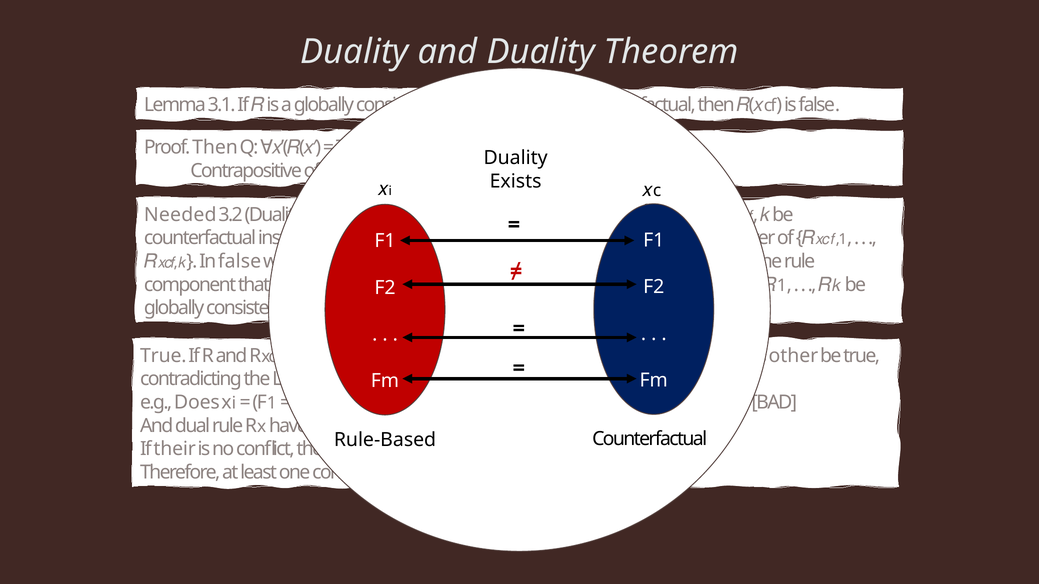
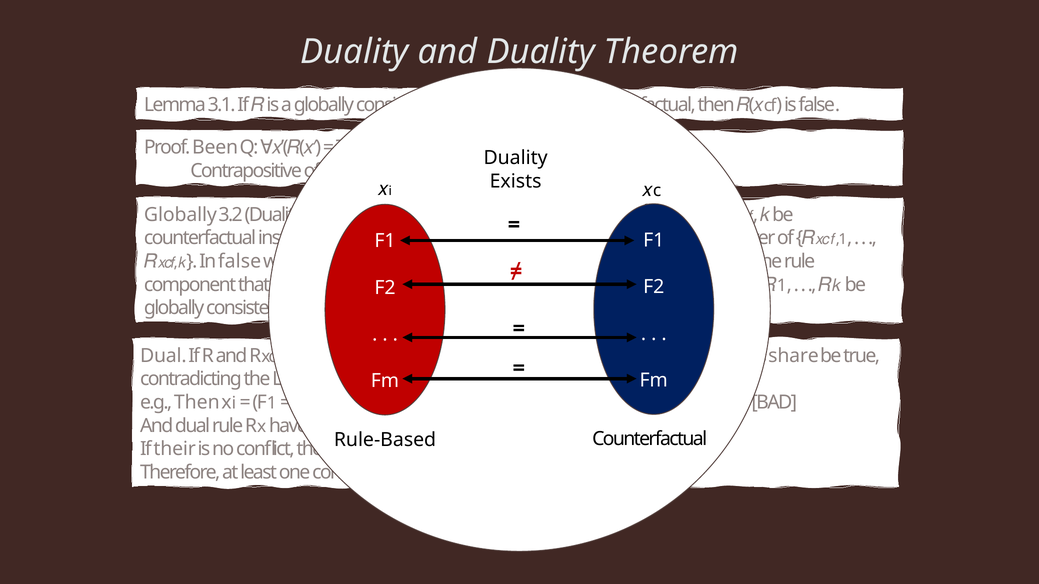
Proof Then: Then -> Been (215, 147)
Needed: Needed -> Globally (180, 215)
True: True -> Dual (163, 356)
other: other -> share (794, 356)
e.g Does: Does -> Then (197, 403)
